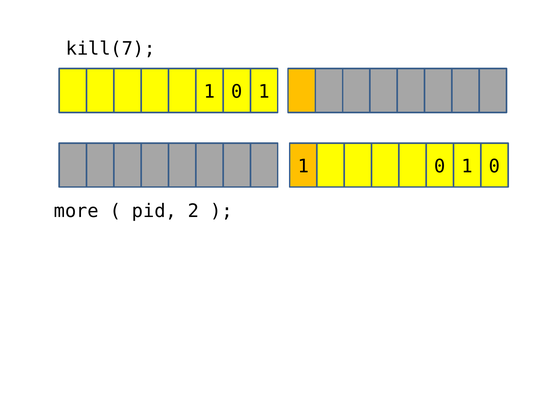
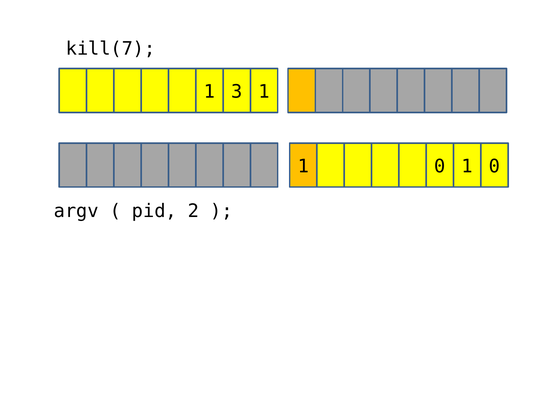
0: 0 -> 3 (237, 92)
more: more -> argv (76, 211)
